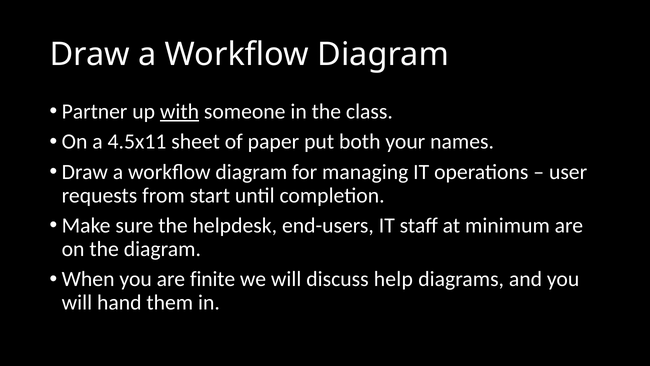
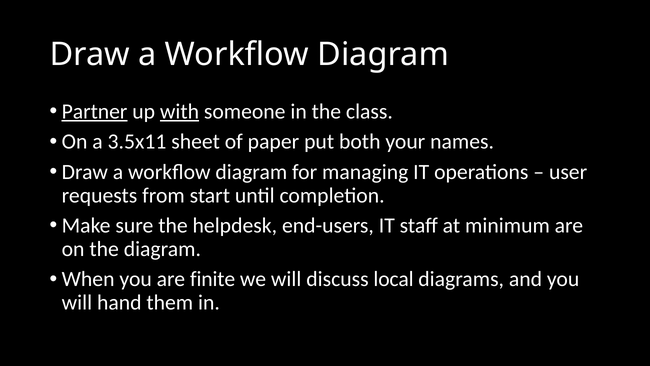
Partner underline: none -> present (95, 111)
4.5x11: 4.5x11 -> 3.5x11 (137, 142)
help: help -> local (394, 279)
